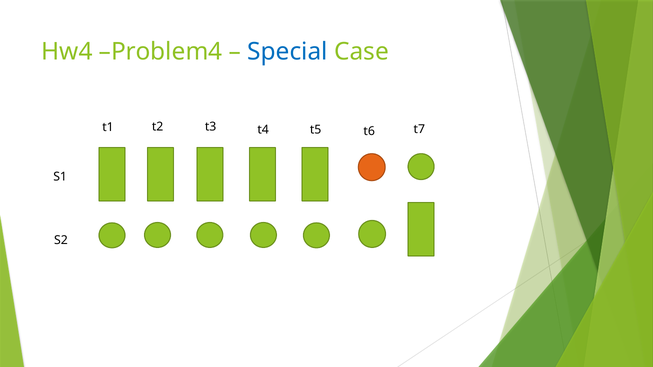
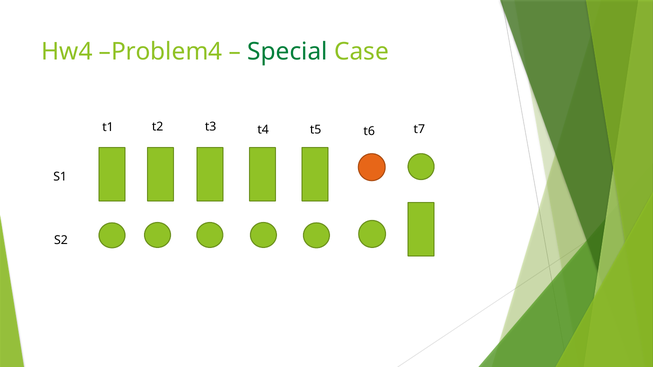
Special colour: blue -> green (288, 51)
